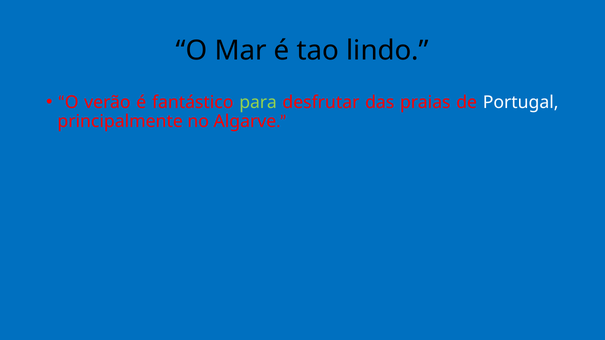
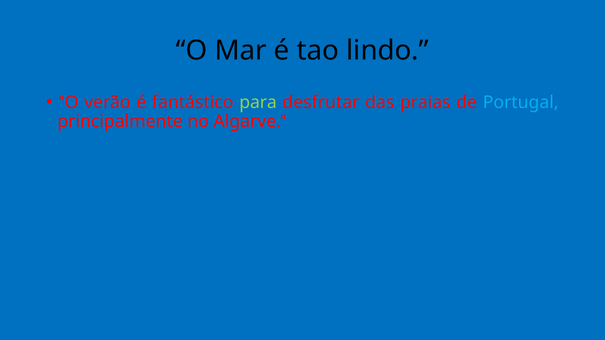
Portugal colour: white -> light blue (521, 102)
